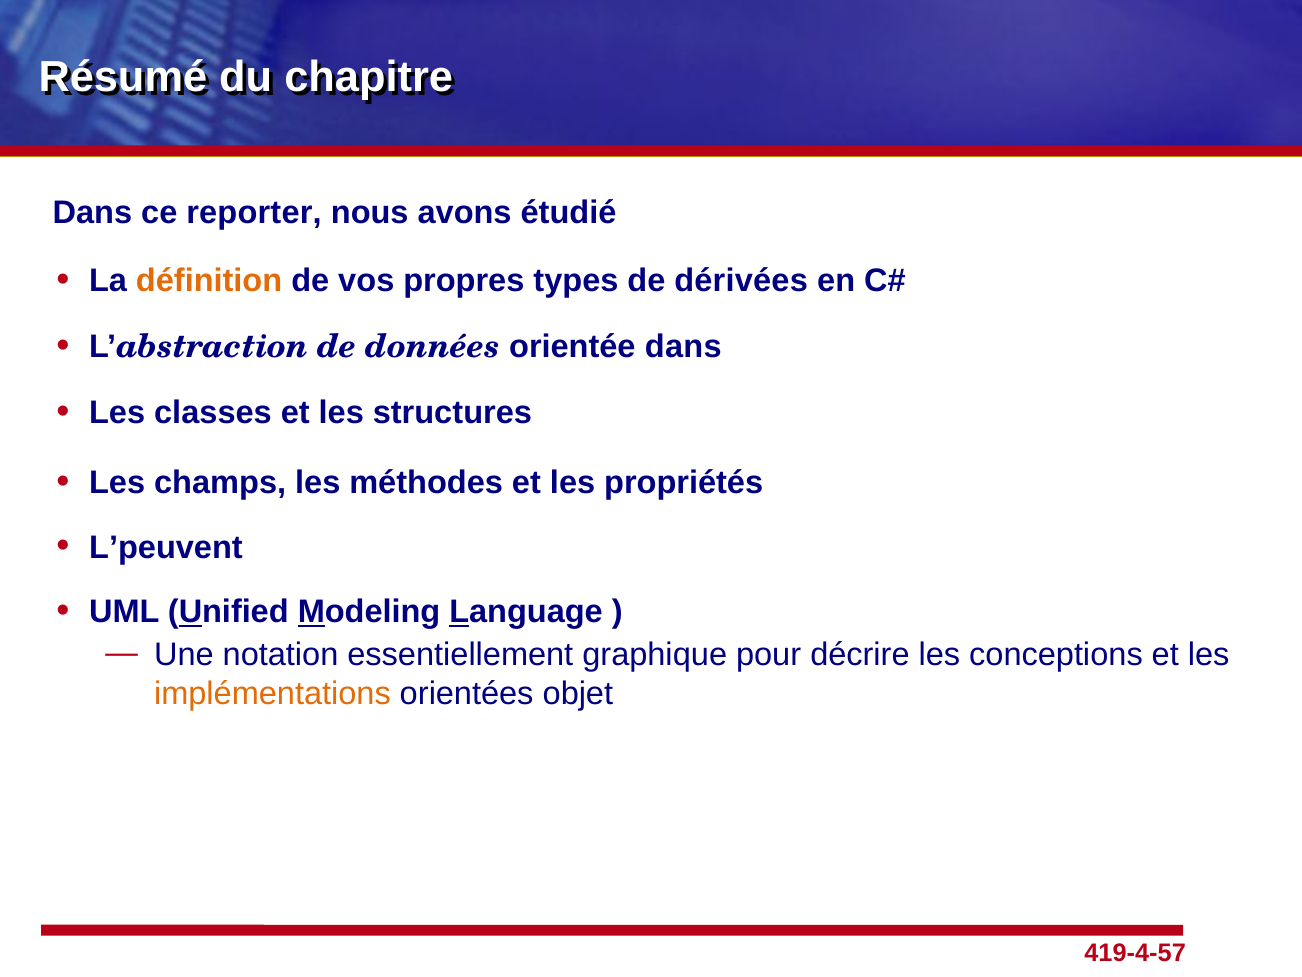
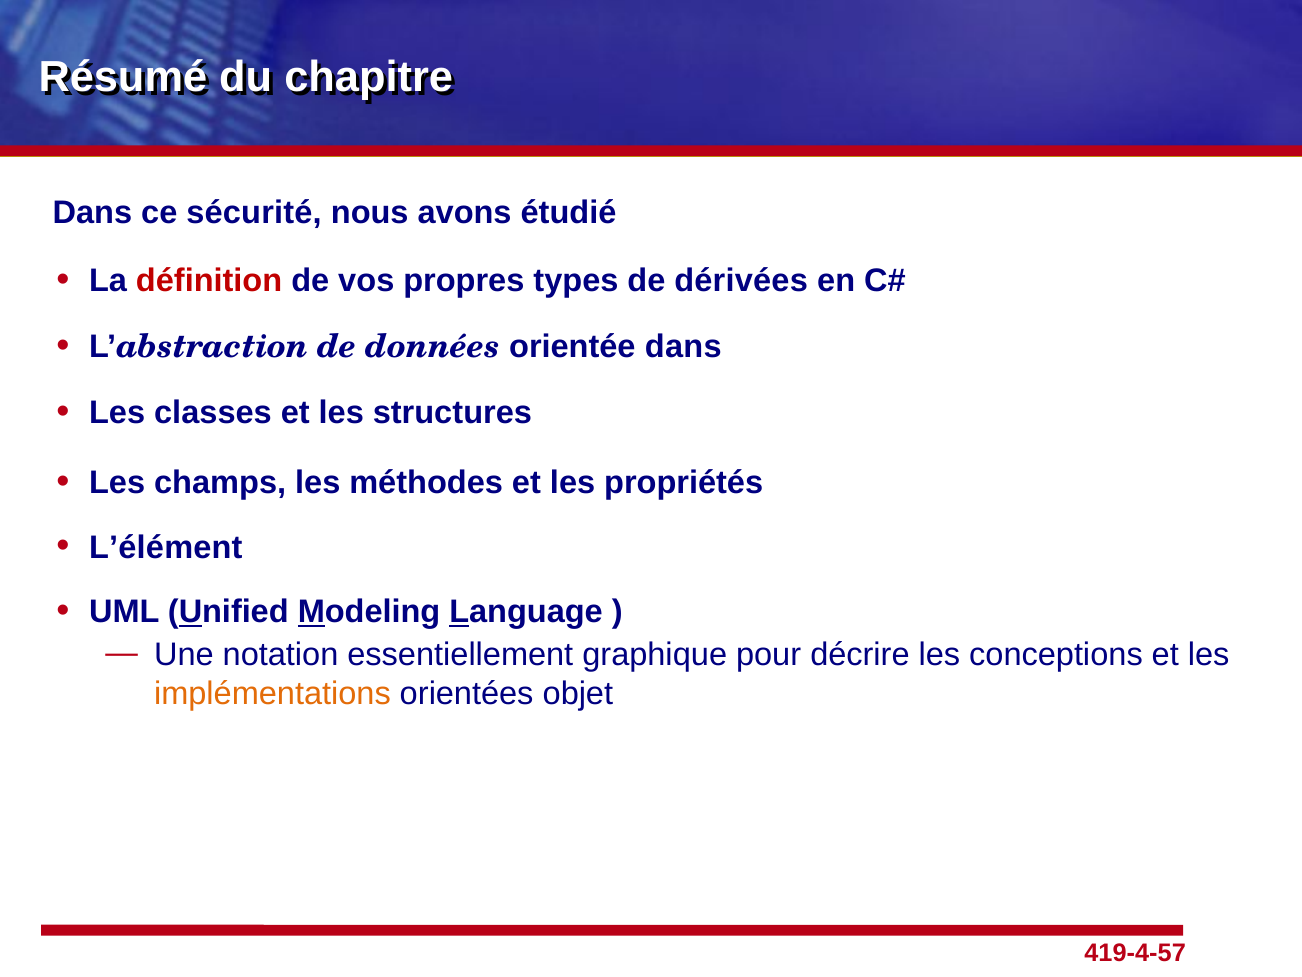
reporter: reporter -> sécurité (254, 213)
définition colour: orange -> red (209, 281)
L’peuvent: L’peuvent -> L’élément (166, 547)
